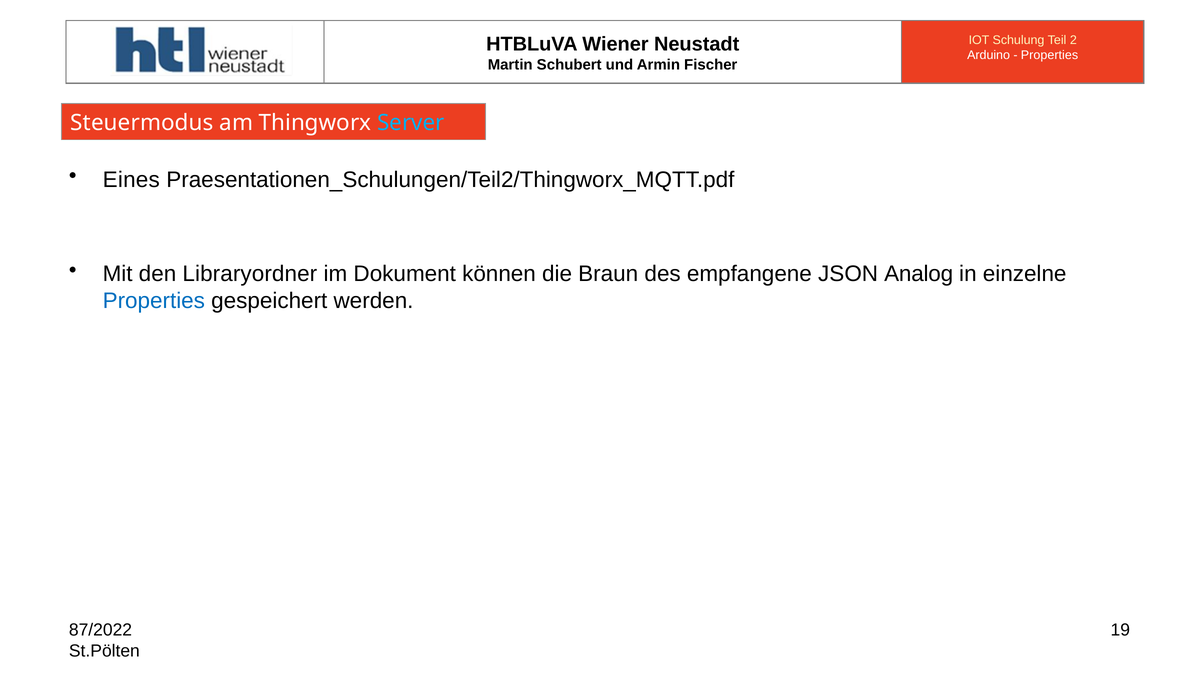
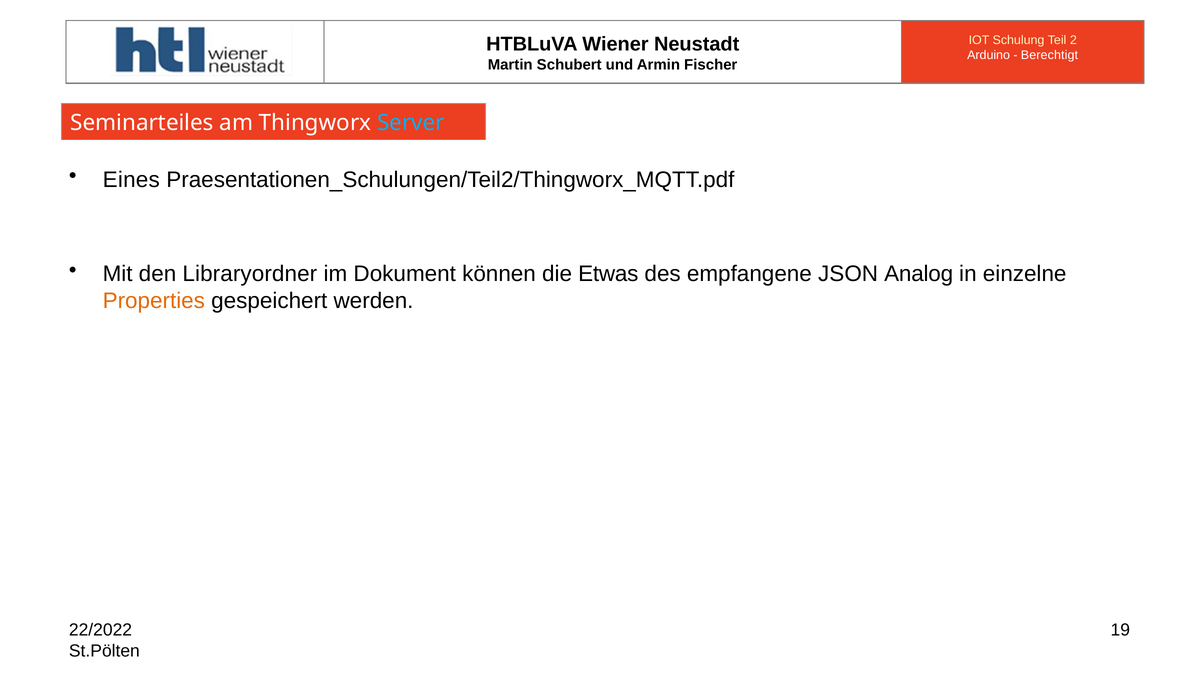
Properties: Properties -> Berechtigt (1049, 55)
Steuermodus: Steuermodus -> Seminarteiles (142, 123)
Braun: Braun -> Etwas (608, 274)
Properties colour: blue -> orange (154, 301)
87/2022: 87/2022 -> 22/2022 (101, 630)
